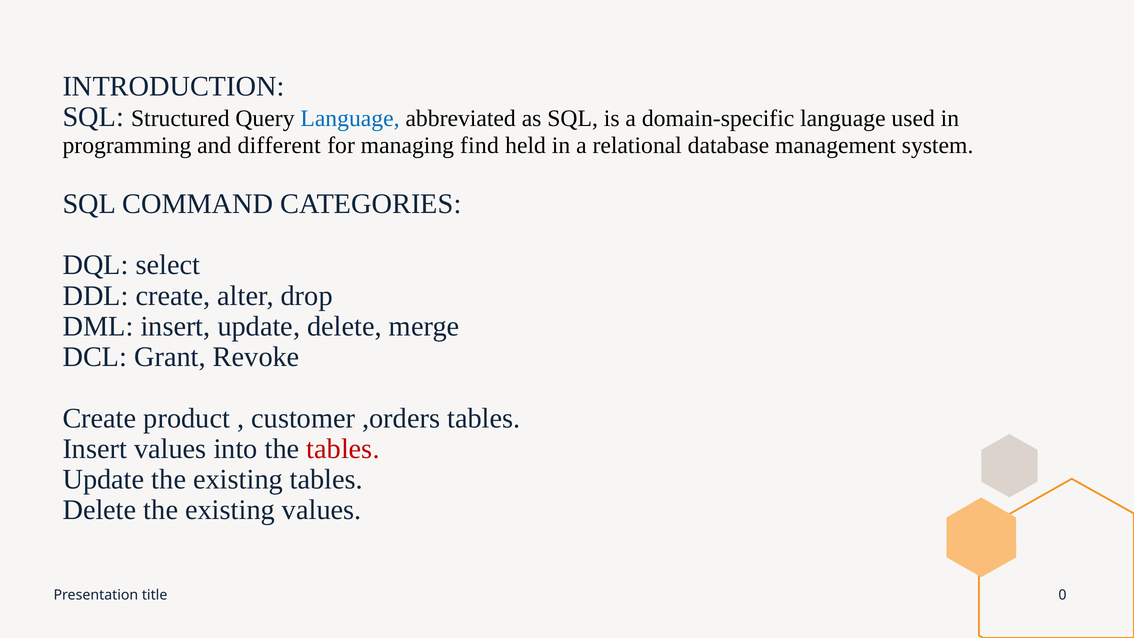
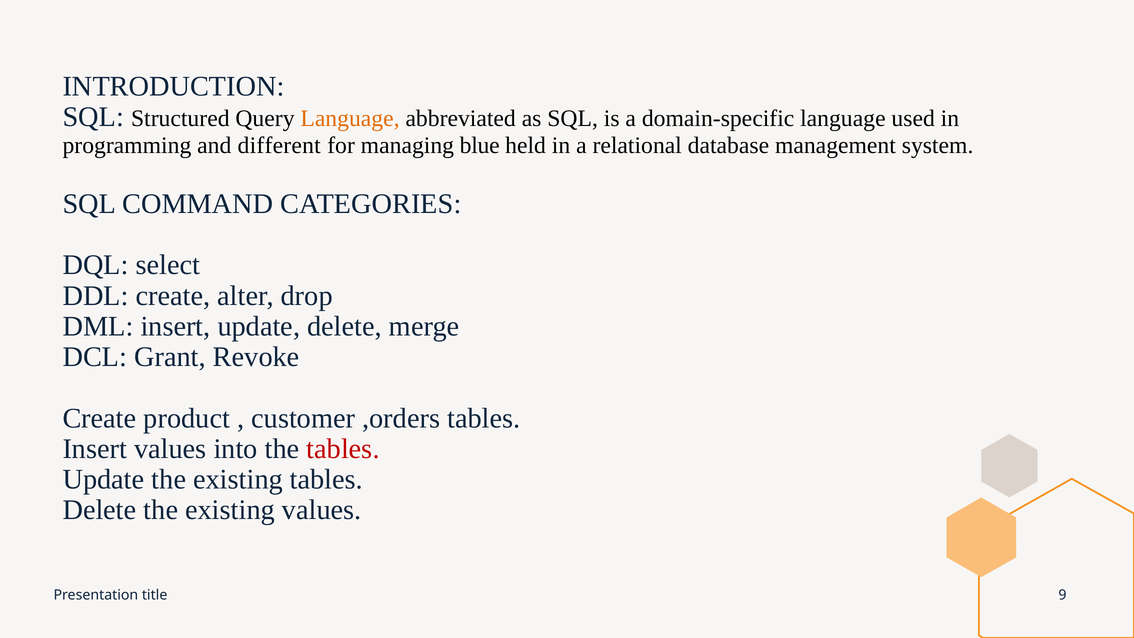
Language colour: blue -> orange (350, 119)
find: find -> blue (480, 145)
0: 0 -> 9 (1063, 595)
